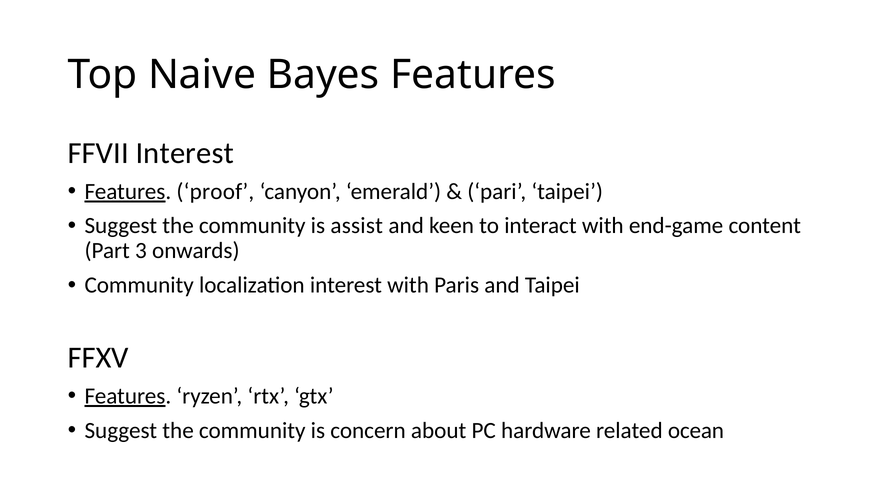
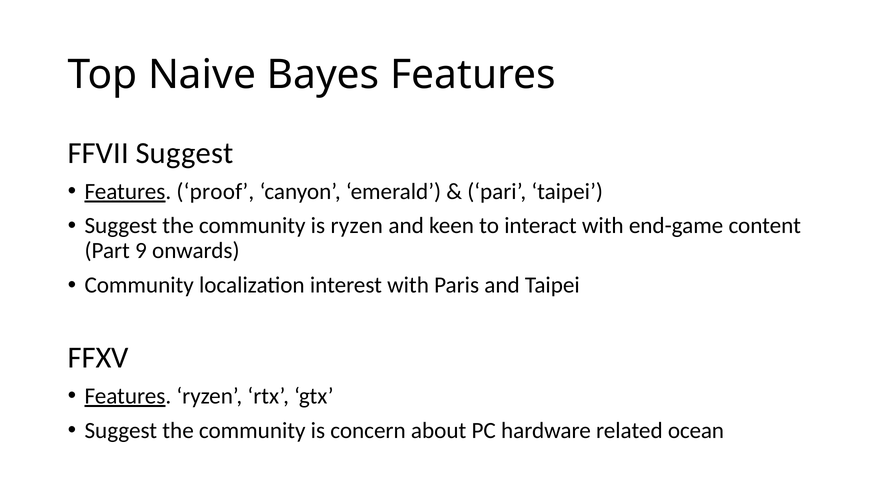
FFVII Interest: Interest -> Suggest (185, 153)
is assist: assist -> ryzen (357, 226)
3: 3 -> 9 (141, 251)
